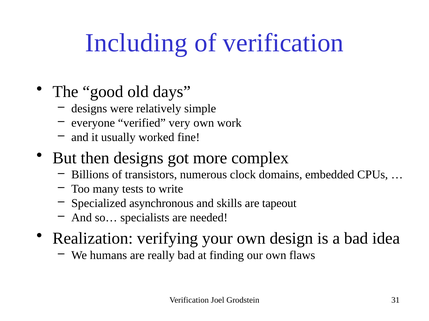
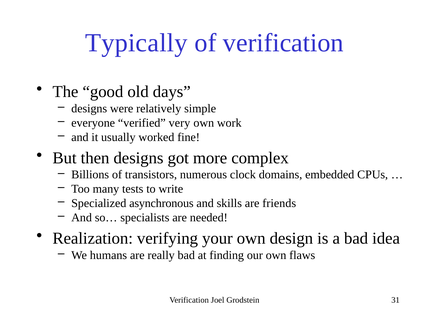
Including: Including -> Typically (136, 43)
tapeout: tapeout -> friends (279, 204)
